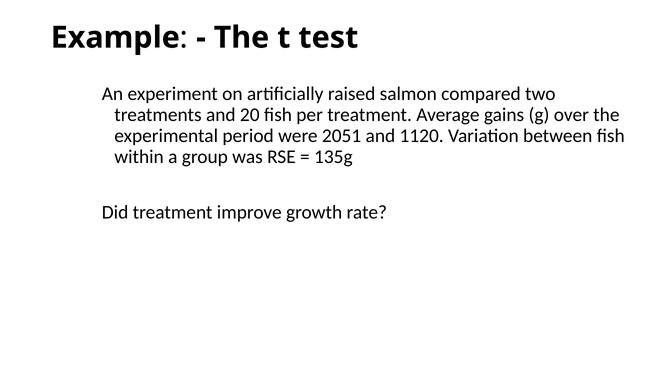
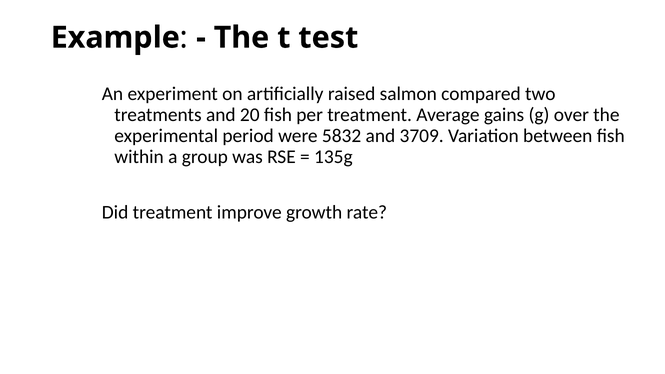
2051: 2051 -> 5832 (342, 136)
1120: 1120 -> 3709 (422, 136)
